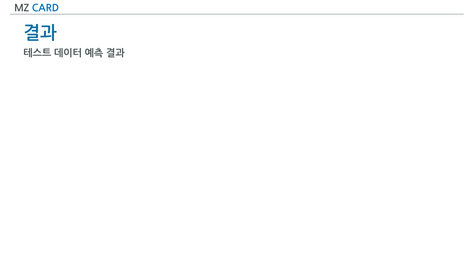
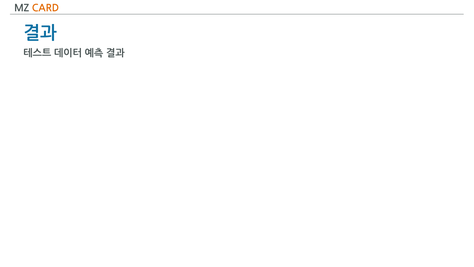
CARD colour: blue -> orange (45, 8)
